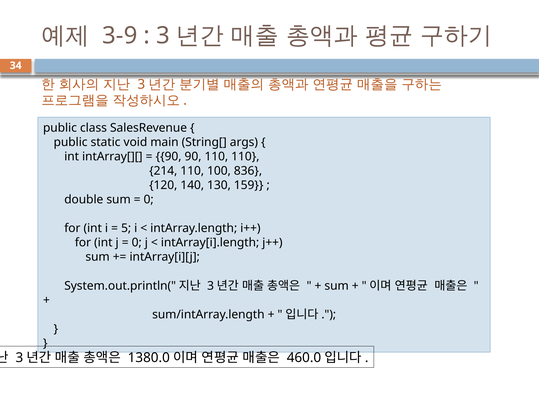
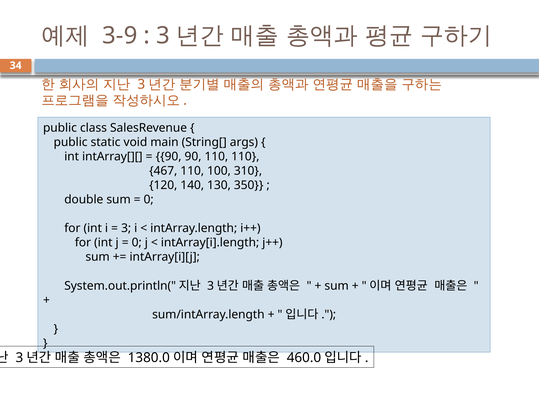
214: 214 -> 467 (163, 171)
836: 836 -> 310 (248, 171)
159: 159 -> 350 (249, 185)
5: 5 -> 3 (126, 228)
